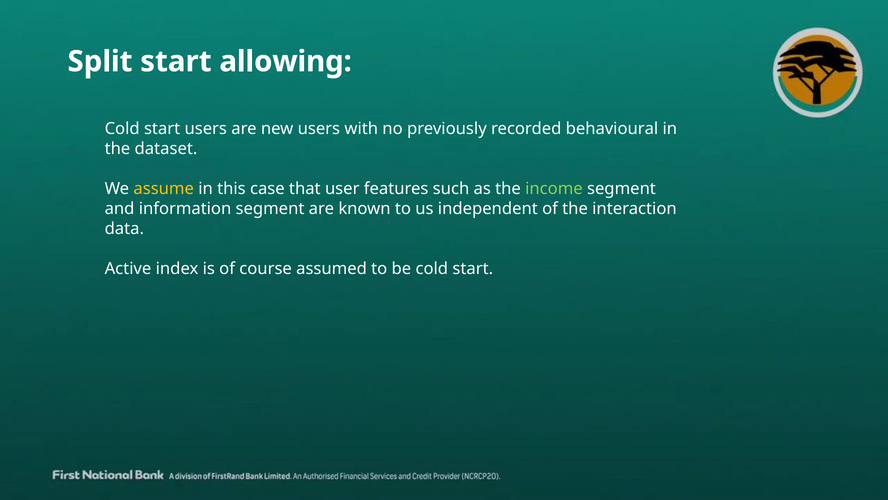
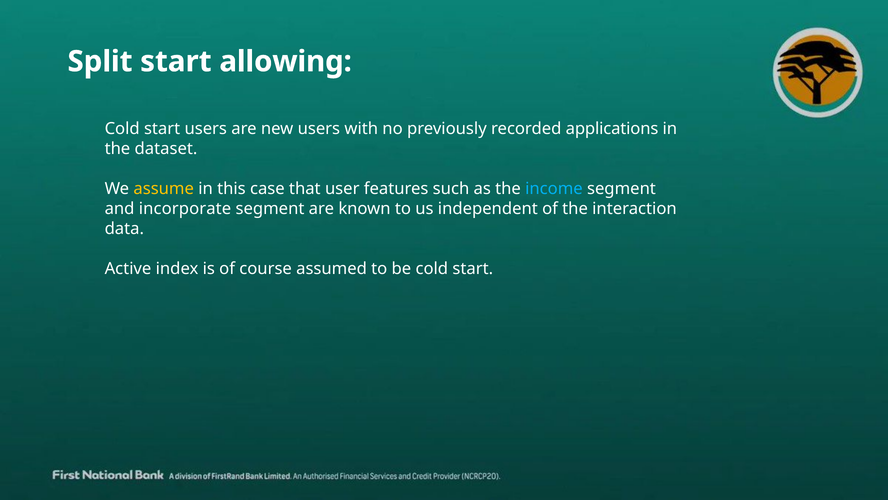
behavioural: behavioural -> applications (612, 128)
income colour: light green -> light blue (554, 188)
information: information -> incorporate (185, 208)
